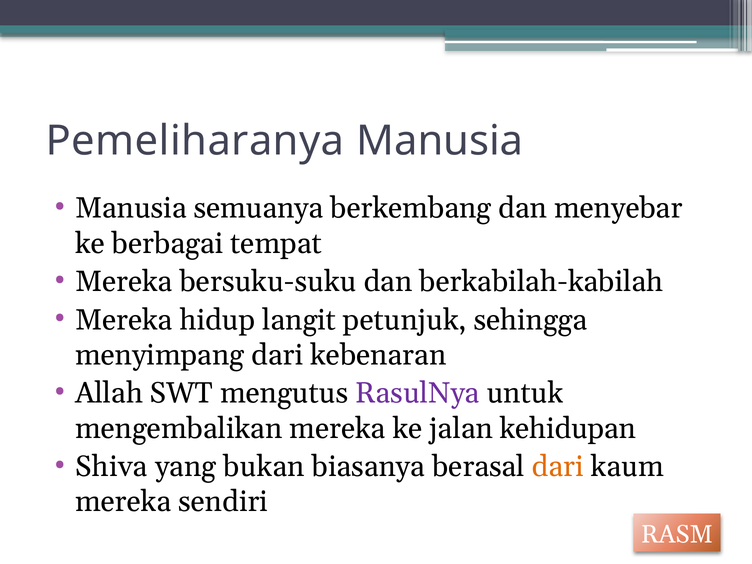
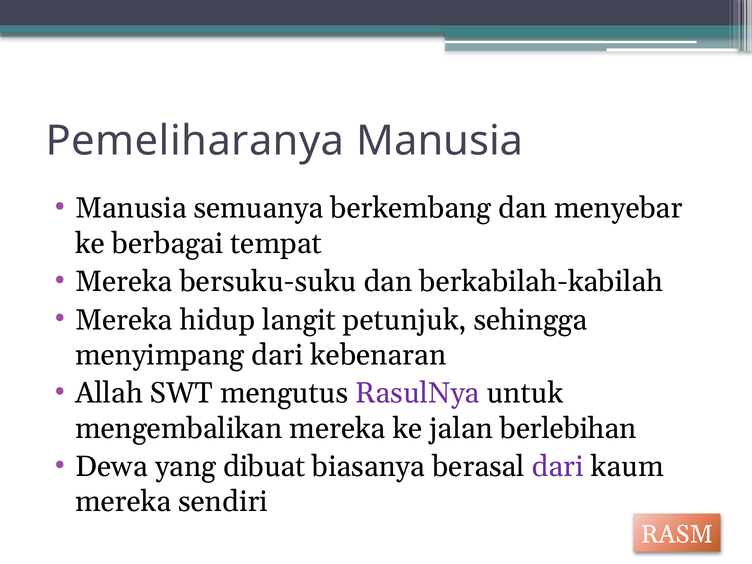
kehidupan: kehidupan -> berlebihan (568, 428)
Shiva: Shiva -> Dewa (111, 467)
bukan: bukan -> dibuat (264, 467)
dari colour: orange -> purple (558, 467)
